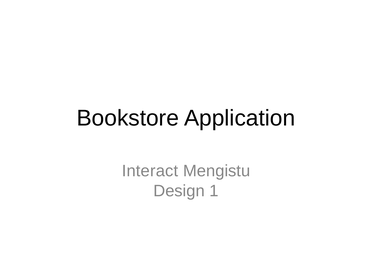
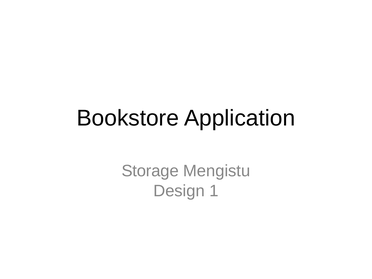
Interact: Interact -> Storage (150, 171)
